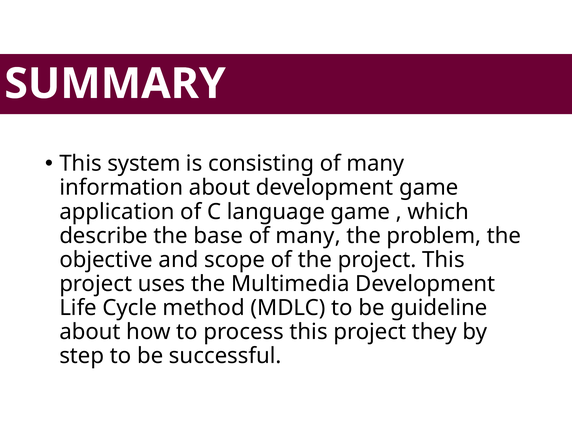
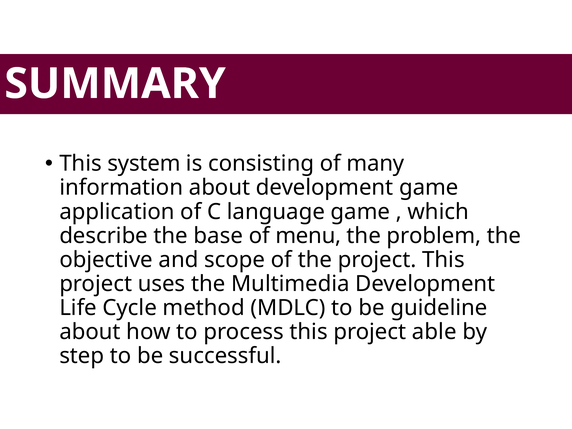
base of many: many -> menu (308, 236)
they: they -> able (434, 332)
